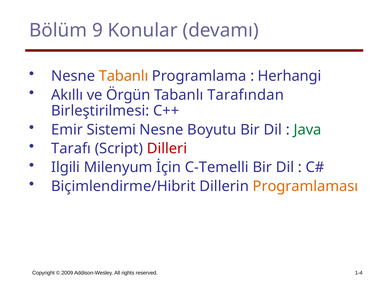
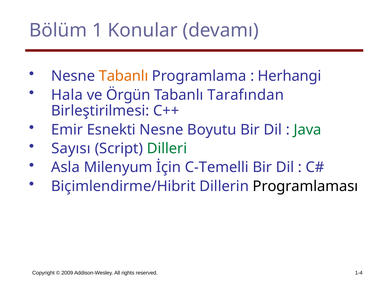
9: 9 -> 1 (97, 30)
Akıllı: Akıllı -> Hala (67, 95)
Sistemi: Sistemi -> Esnekti (111, 130)
Tarafı: Tarafı -> Sayısı (71, 149)
Dilleri colour: red -> green (167, 149)
Ilgili: Ilgili -> Asla (66, 168)
Programlaması colour: orange -> black (305, 186)
